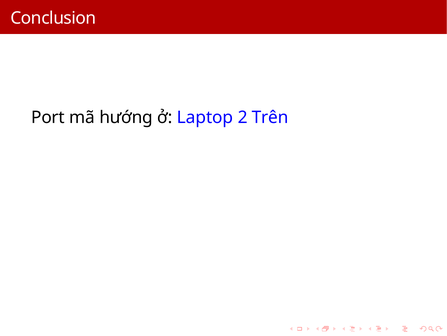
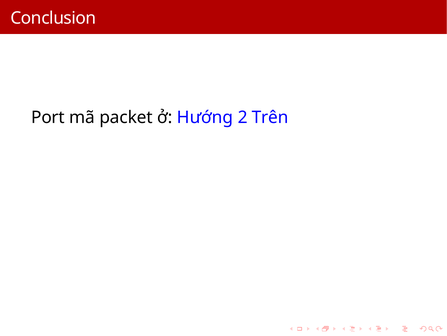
hướng: hướng -> packet (126, 117)
Laptop: Laptop -> Hướng (205, 117)
